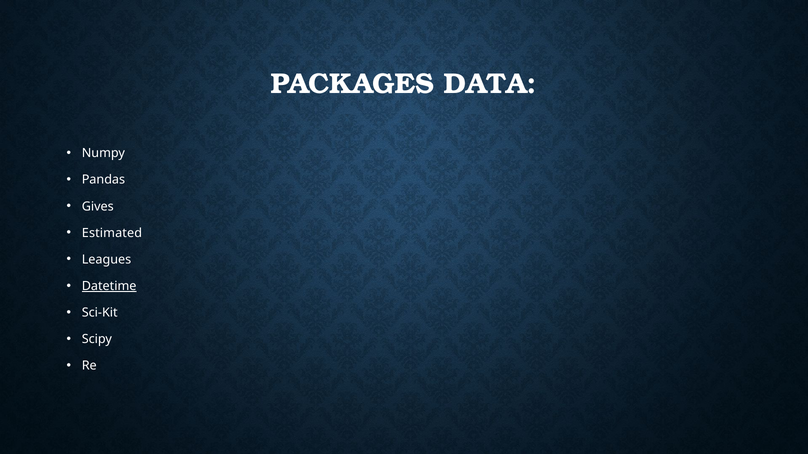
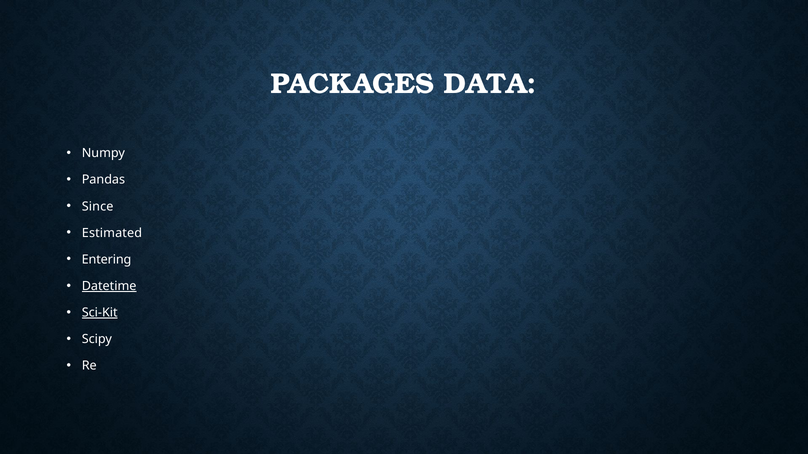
Gives: Gives -> Since (98, 207)
Leagues: Leagues -> Entering (107, 260)
Sci-Kit underline: none -> present (100, 313)
